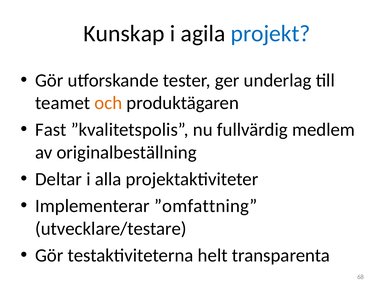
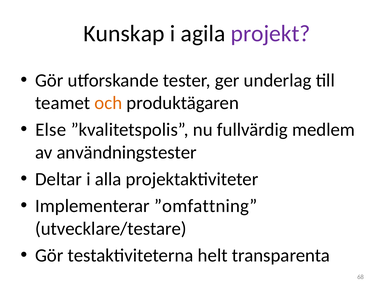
projekt colour: blue -> purple (270, 34)
Fast: Fast -> Else (51, 130)
originalbeställning: originalbeställning -> användningstester (127, 152)
